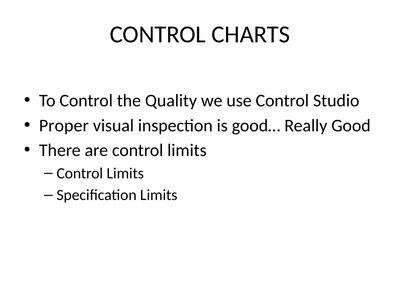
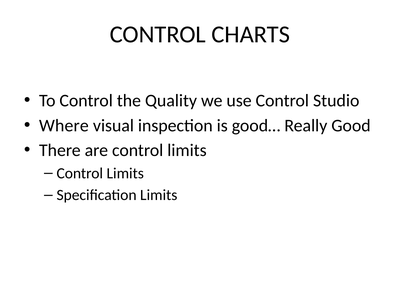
Proper: Proper -> Where (64, 125)
